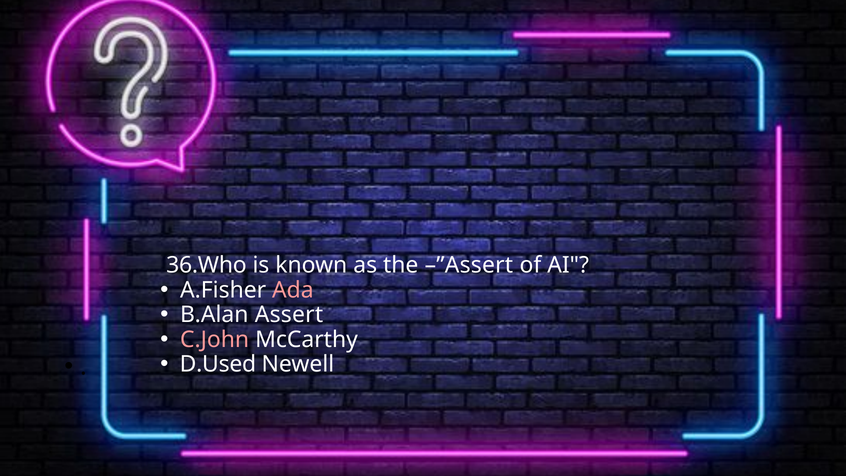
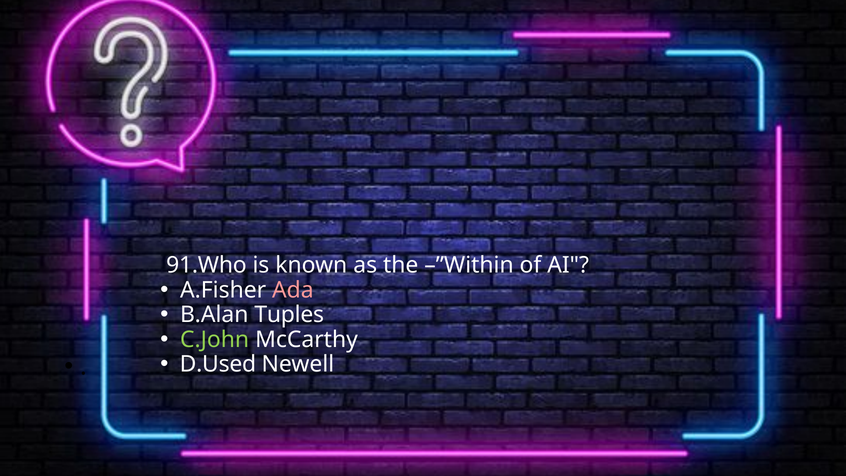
36.Who: 36.Who -> 91.Who (206, 265)
–”Assert: –”Assert -> –”Within (469, 265)
Assert: Assert -> Tuples (289, 315)
C.John colour: pink -> light green (215, 339)
